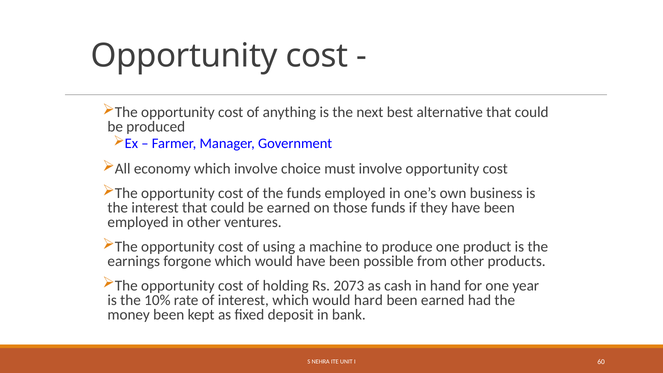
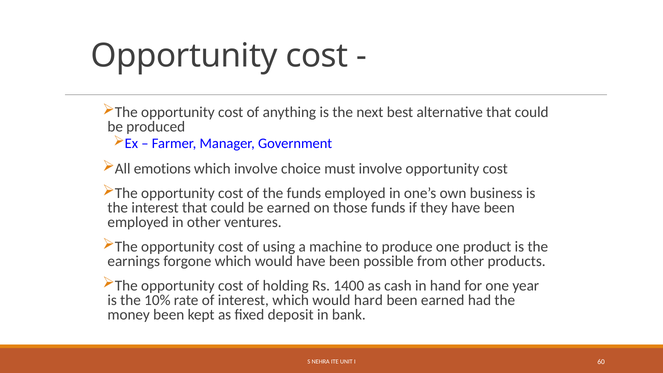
economy: economy -> emotions (162, 169)
2073: 2073 -> 1400 (349, 285)
